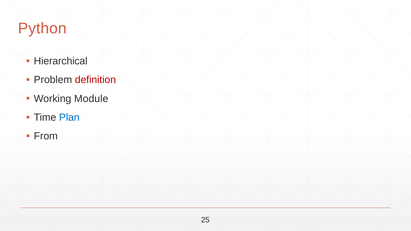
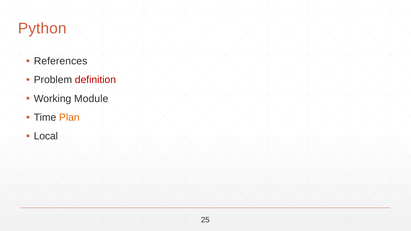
Hierarchical: Hierarchical -> References (61, 61)
Plan colour: blue -> orange (69, 118)
From: From -> Local (46, 136)
